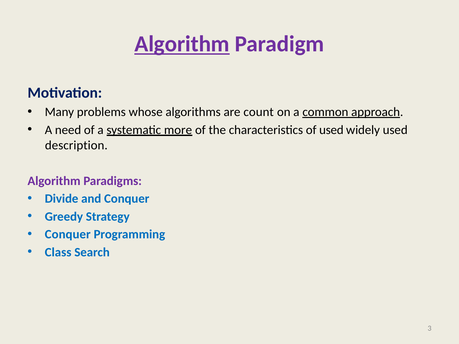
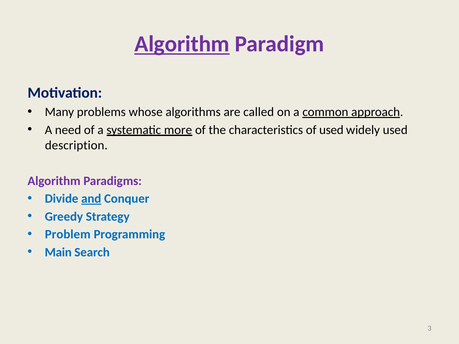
count: count -> called (259, 112)
and underline: none -> present (91, 199)
Conquer: Conquer -> Problem (68, 235)
Class: Class -> Main (58, 252)
